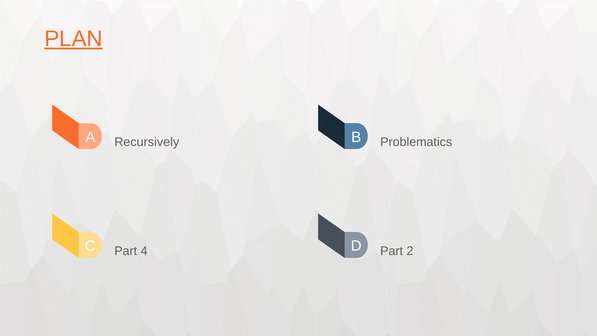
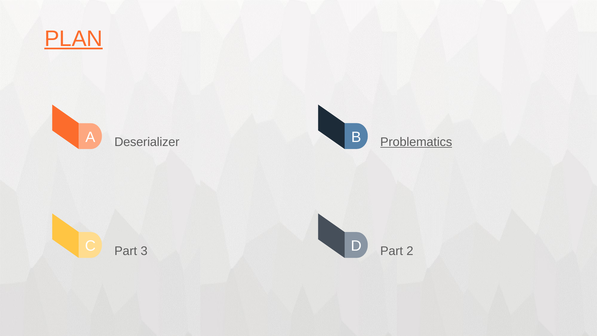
Recursively: Recursively -> Deserializer (147, 142)
Problematics underline: none -> present (416, 142)
4: 4 -> 3 (144, 251)
